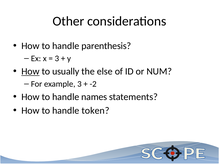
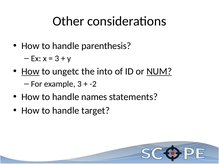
usually: usually -> ungetc (66, 72)
else: else -> into (105, 72)
NUM underline: none -> present (159, 72)
token: token -> target (96, 111)
